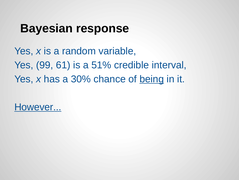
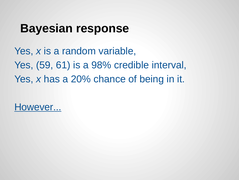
99: 99 -> 59 (45, 65)
51%: 51% -> 98% (101, 65)
30%: 30% -> 20% (81, 79)
being underline: present -> none (152, 79)
